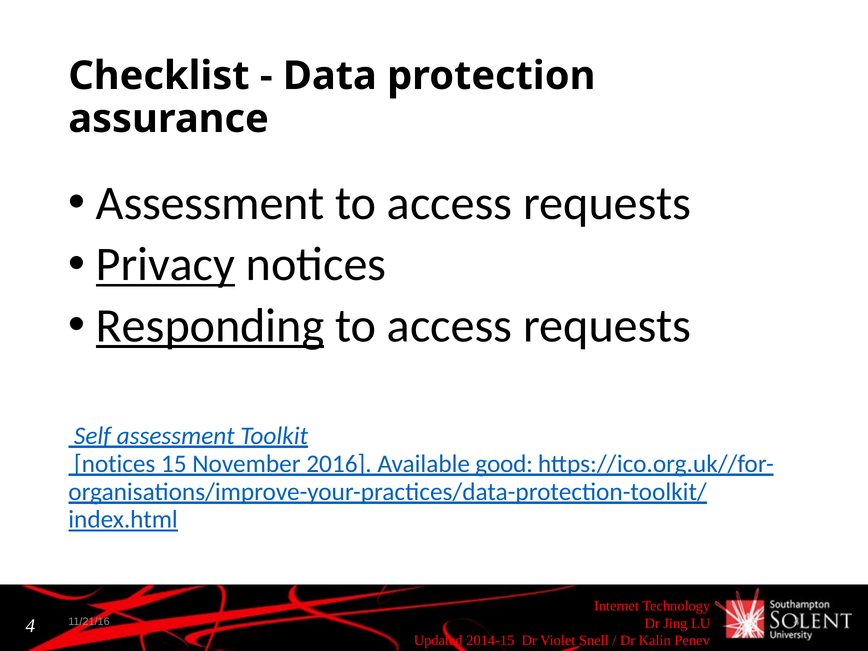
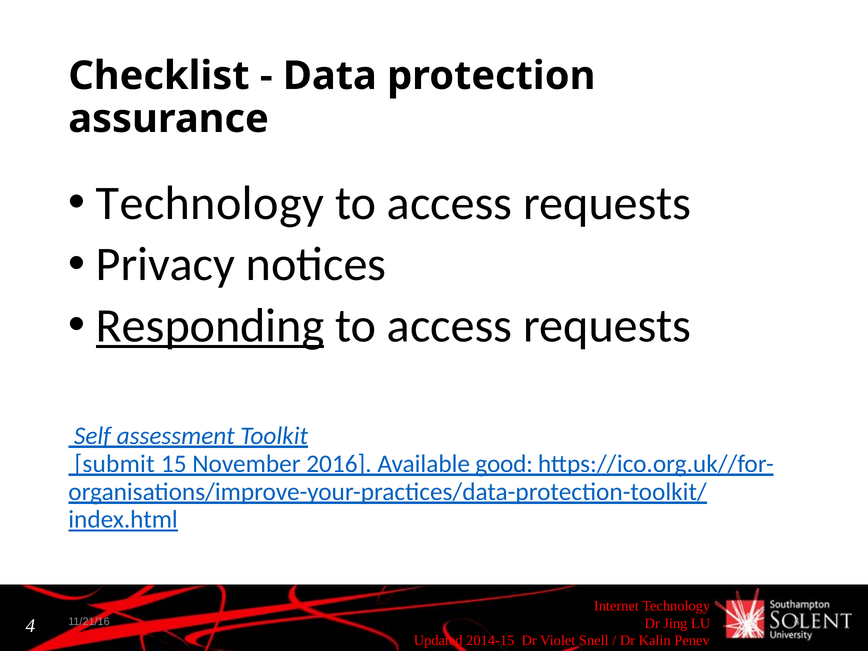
Assessment: Assessment -> Technology (210, 203)
Privacy underline: present -> none (165, 265)
notices: notices -> submit (114, 464)
